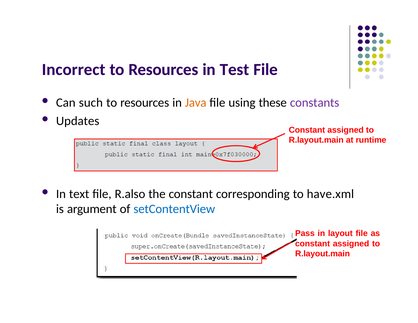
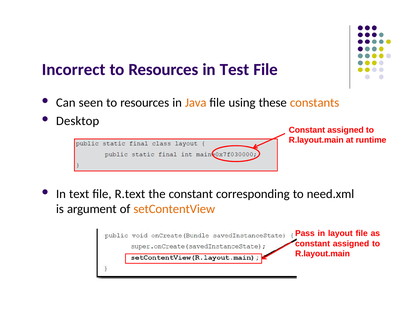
such: such -> seen (91, 103)
constants colour: purple -> orange (315, 103)
Updates: Updates -> Desktop (78, 121)
R.also: R.also -> R.text (130, 194)
have.xml: have.xml -> need.xml (330, 194)
setContentView colour: blue -> orange (174, 209)
